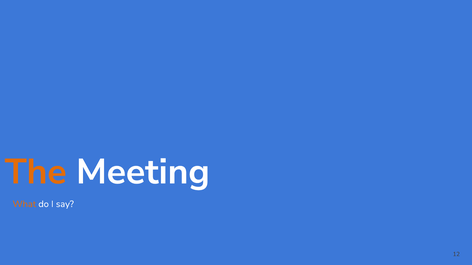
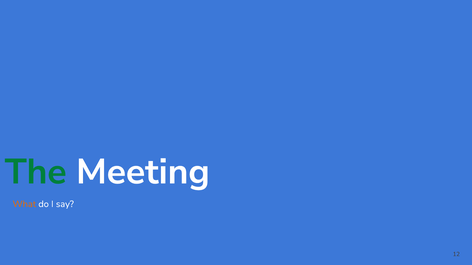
The colour: orange -> green (36, 172)
